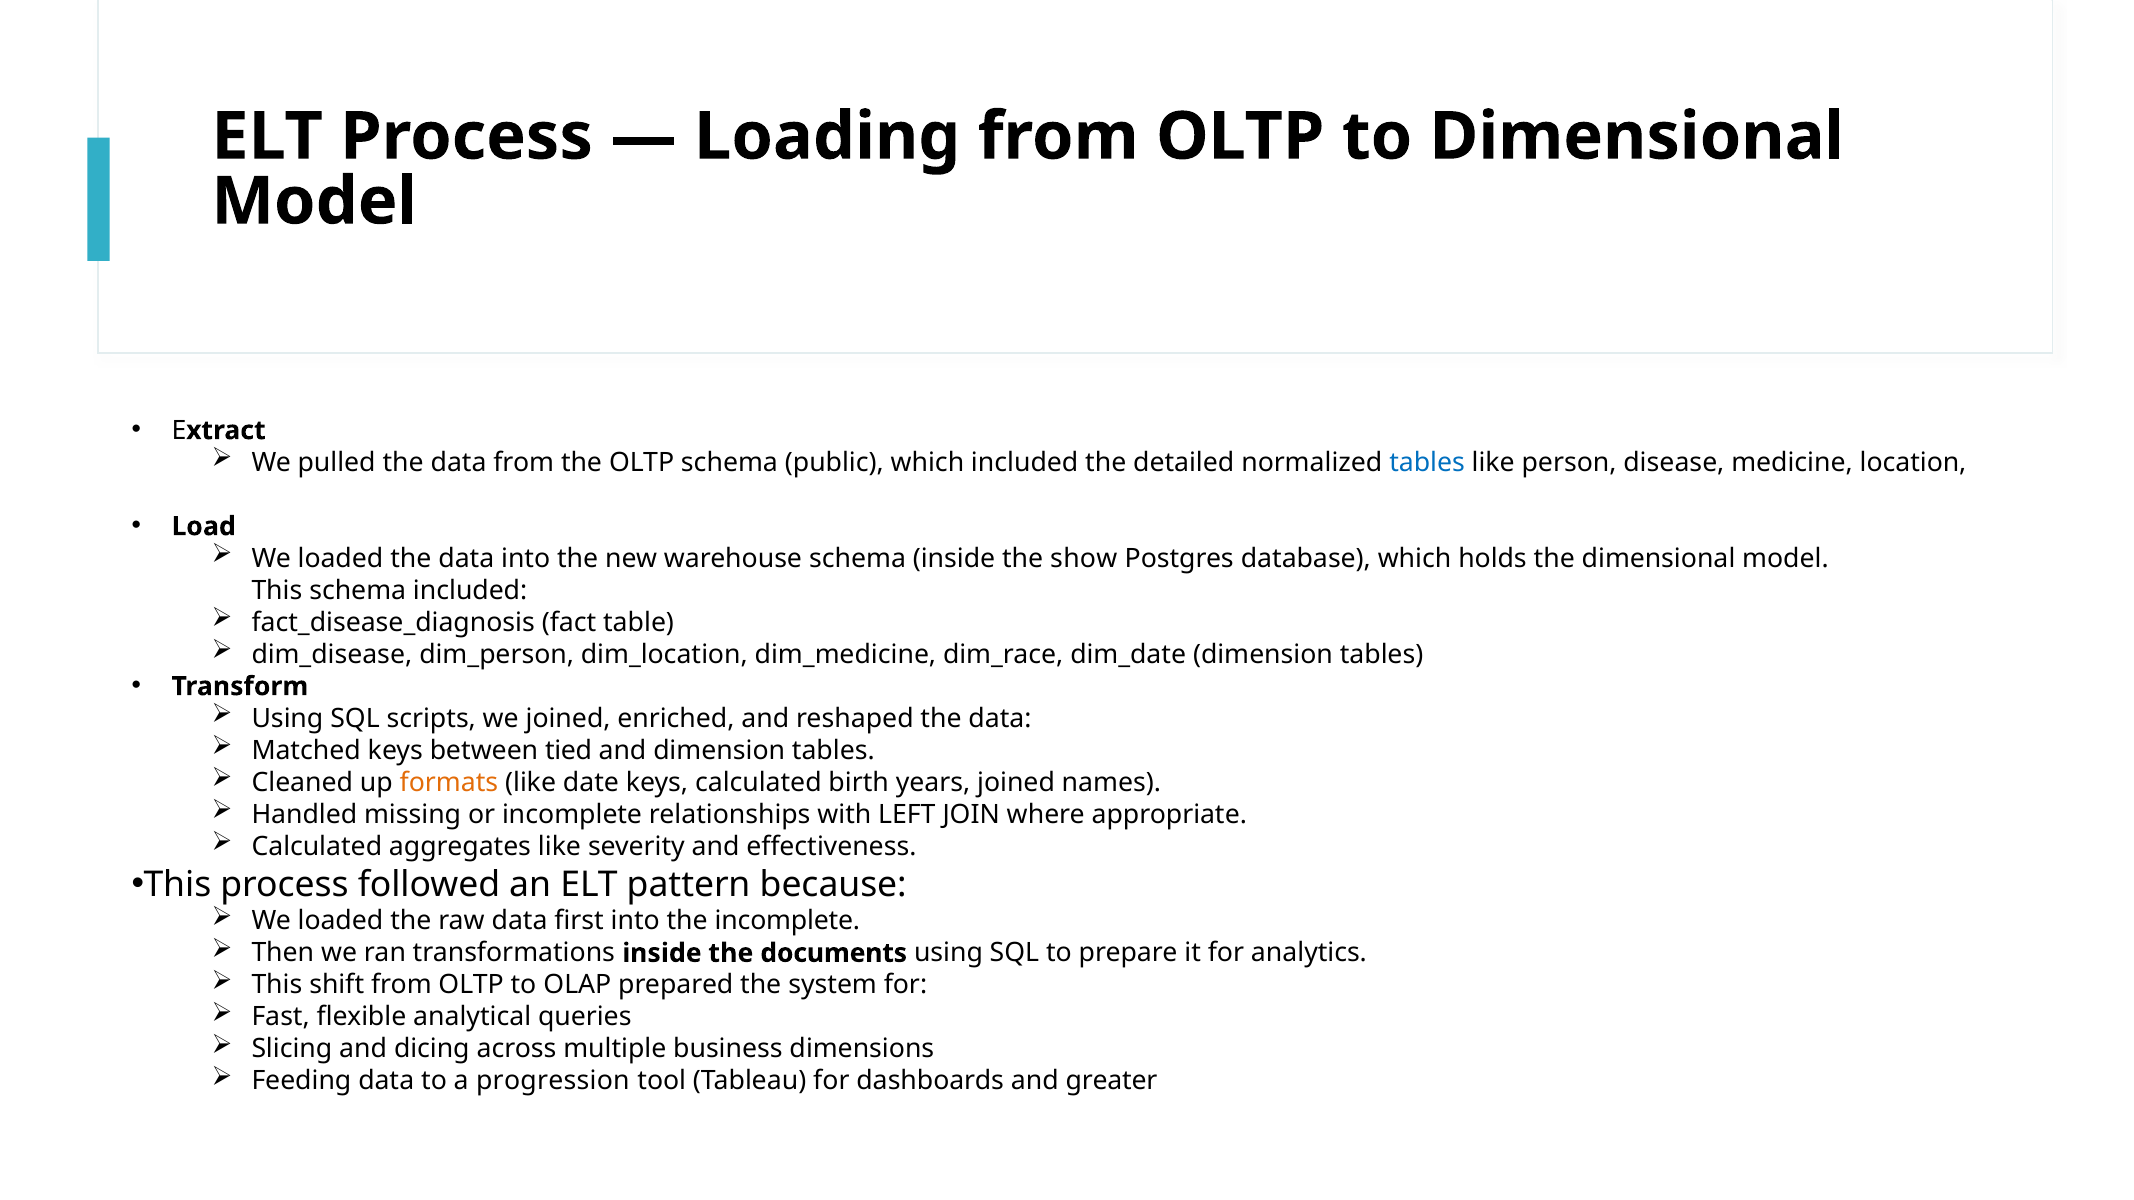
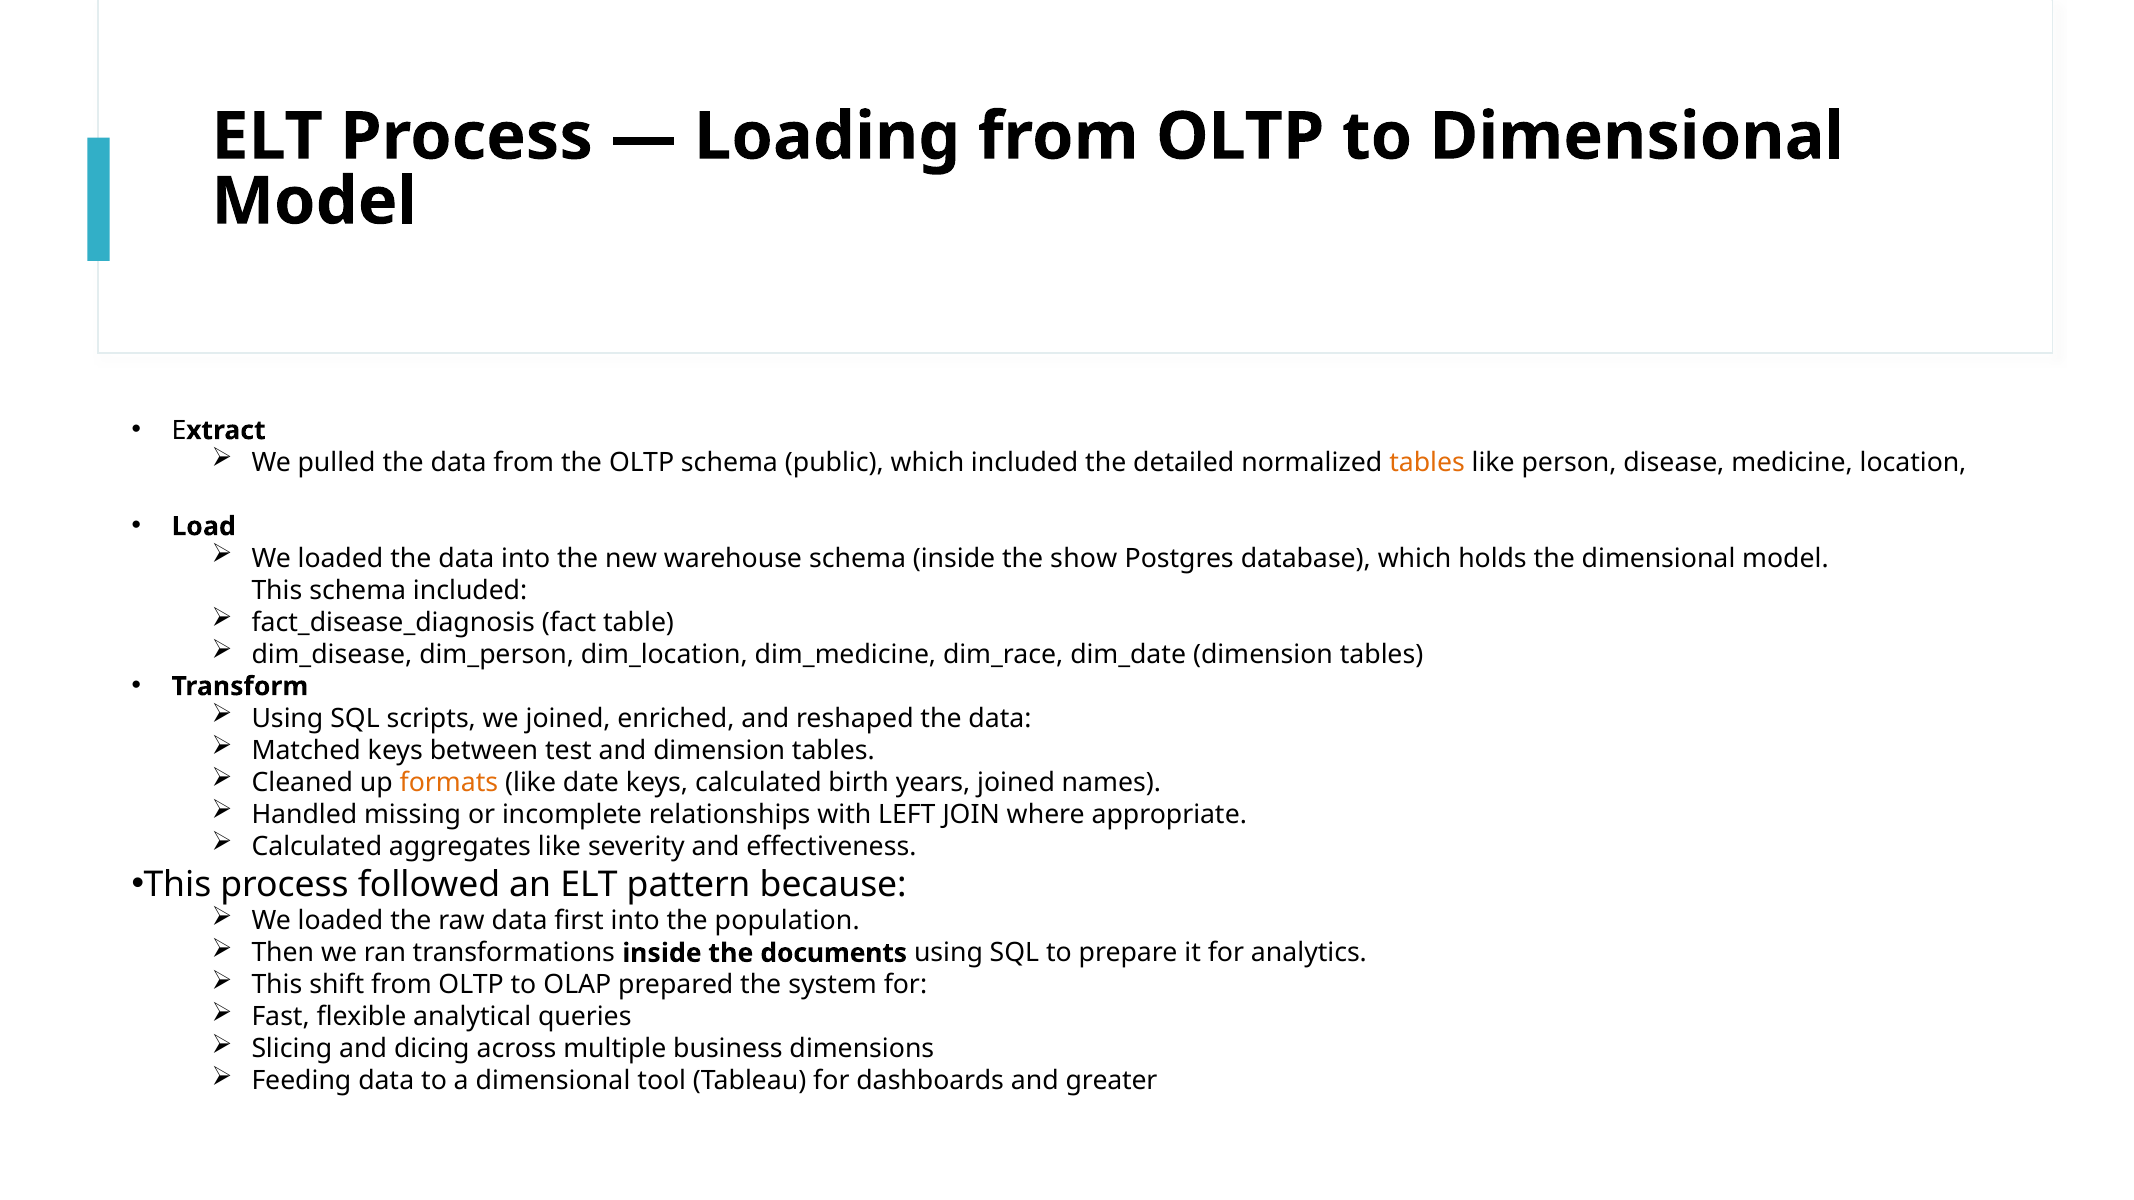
tables colour: blue -> orange (1427, 463)
tied: tied -> test (568, 751)
the incomplete: incomplete -> population (787, 921)
a progression: progression -> dimensional (553, 1081)
